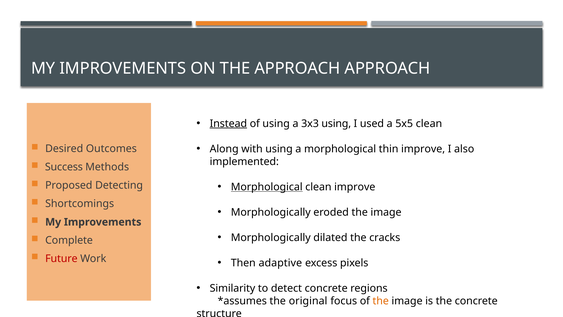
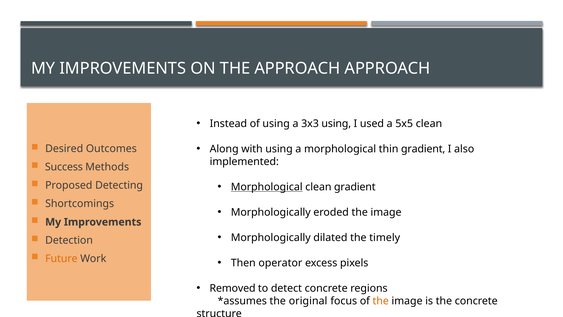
Instead underline: present -> none (228, 123)
thin improve: improve -> gradient (423, 149)
clean improve: improve -> gradient (355, 187)
cracks: cracks -> timely (385, 237)
Complete: Complete -> Detection (69, 240)
Future colour: red -> orange (61, 258)
adaptive: adaptive -> operator (280, 263)
Similarity: Similarity -> Removed (233, 288)
